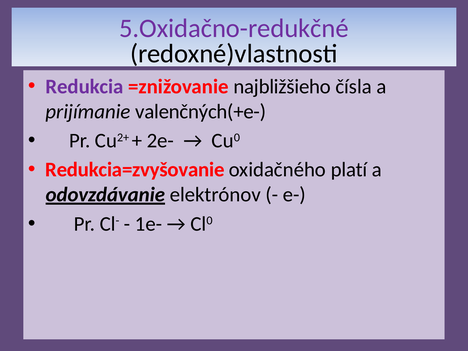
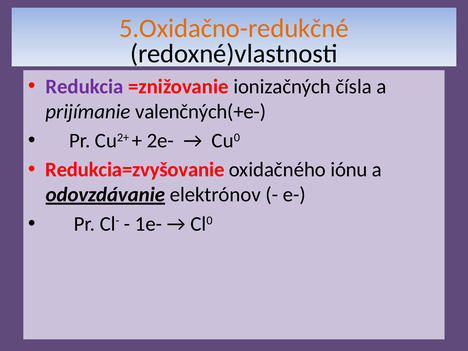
5.Oxidačno-redukčné colour: purple -> orange (234, 28)
najbližšieho: najbližšieho -> ionizačných (282, 86)
platí: platí -> iónu (349, 170)
